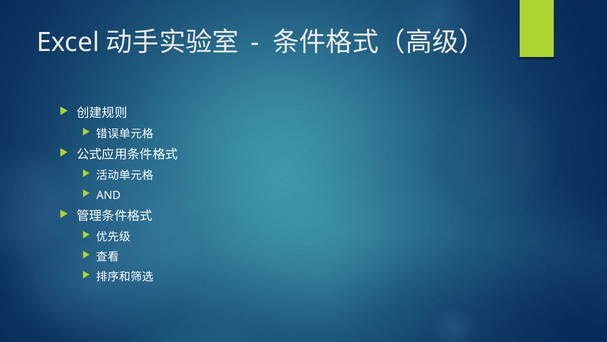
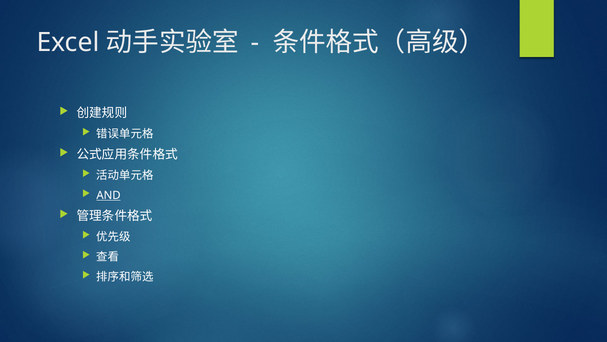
AND underline: none -> present (109, 195)
